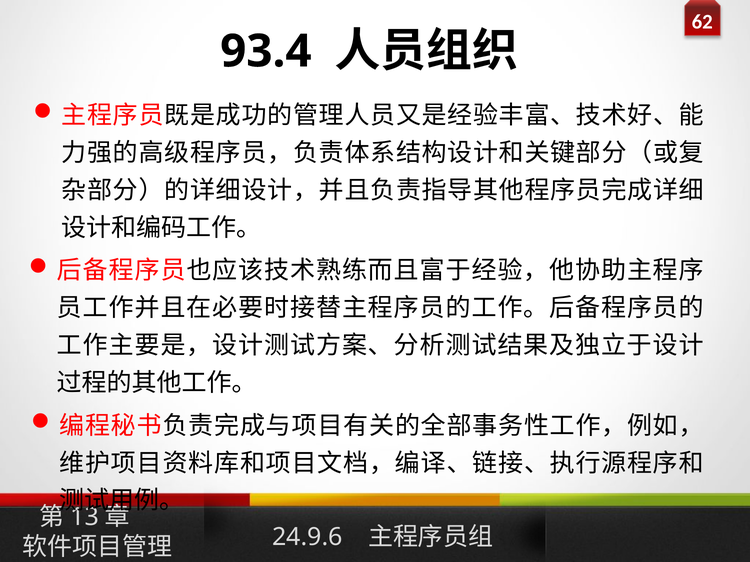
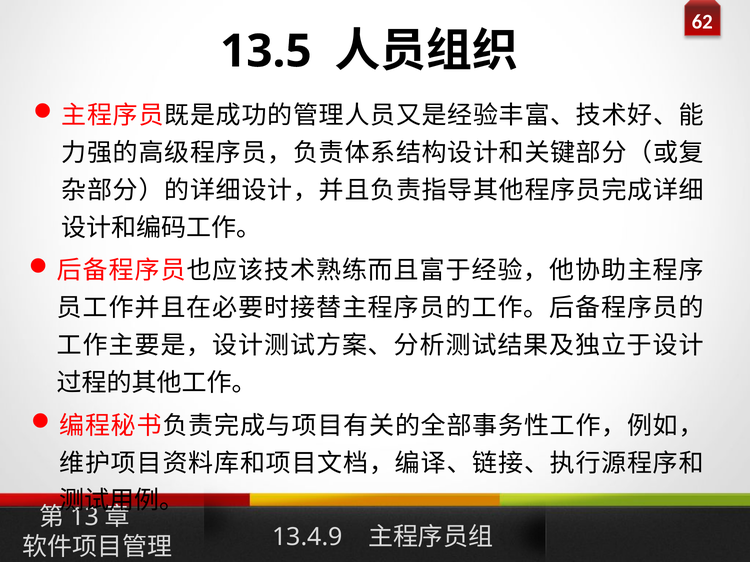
93.4: 93.4 -> 13.5 (266, 51)
24.9.6: 24.9.6 -> 13.4.9 (307, 537)
